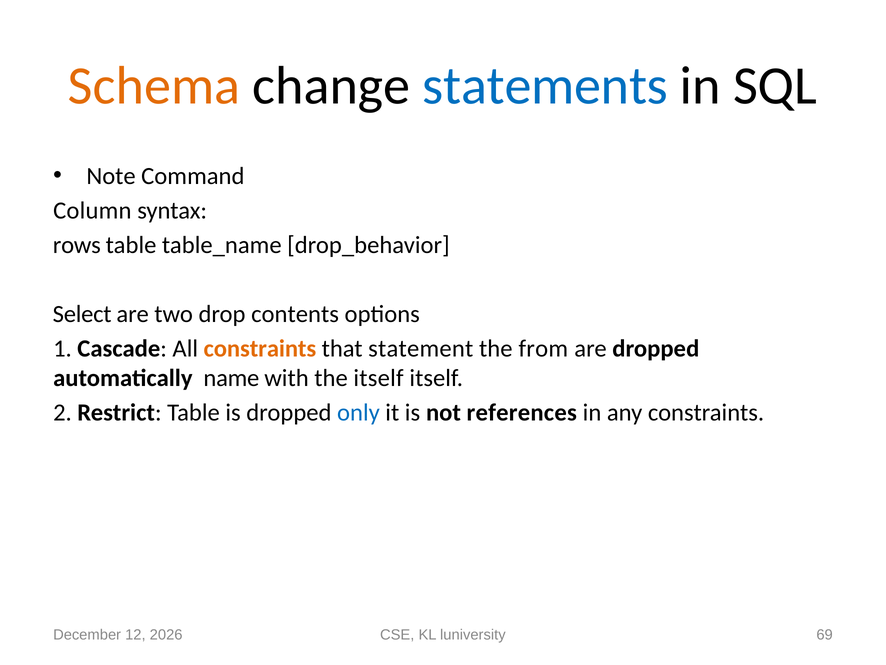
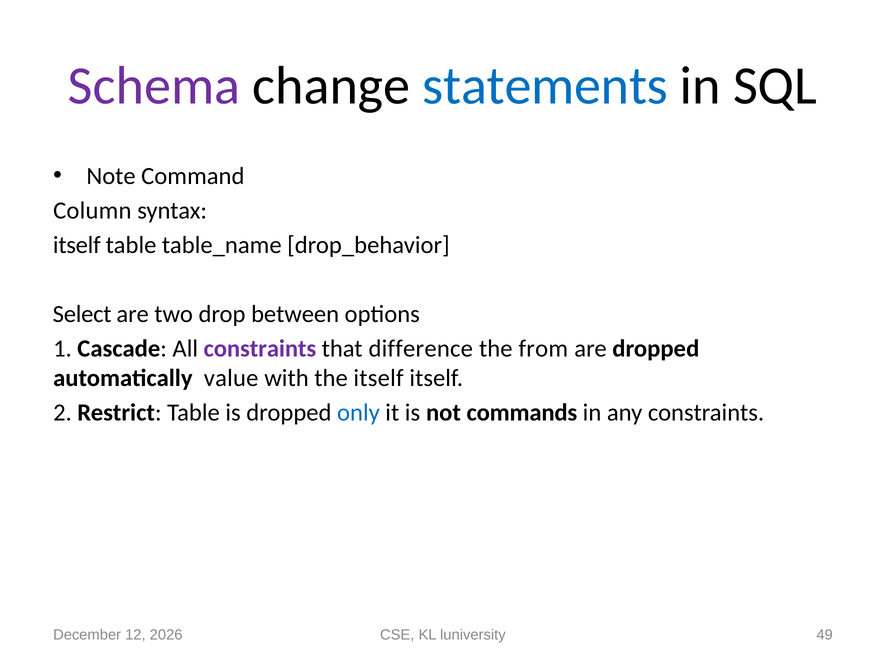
Schema colour: orange -> purple (154, 86)
rows: rows -> itself (77, 245)
contents: contents -> between (295, 314)
constraints colour: orange -> purple (260, 348)
statement: statement -> difference (421, 348)
name: name -> value (231, 378)
references: references -> commands (522, 412)
69: 69 -> 49 (825, 635)
